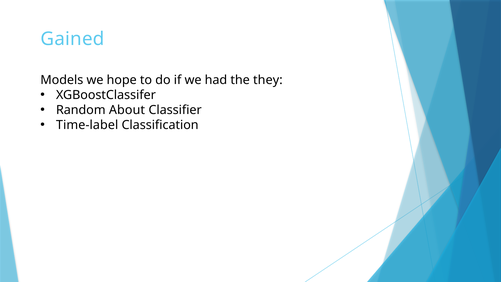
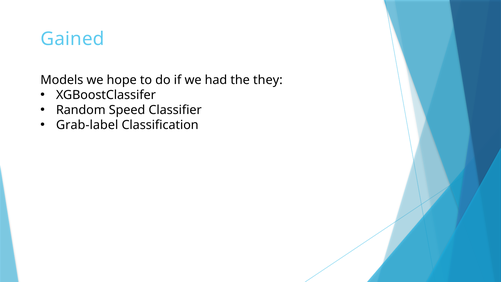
About: About -> Speed (127, 110)
Time-label: Time-label -> Grab-label (87, 125)
